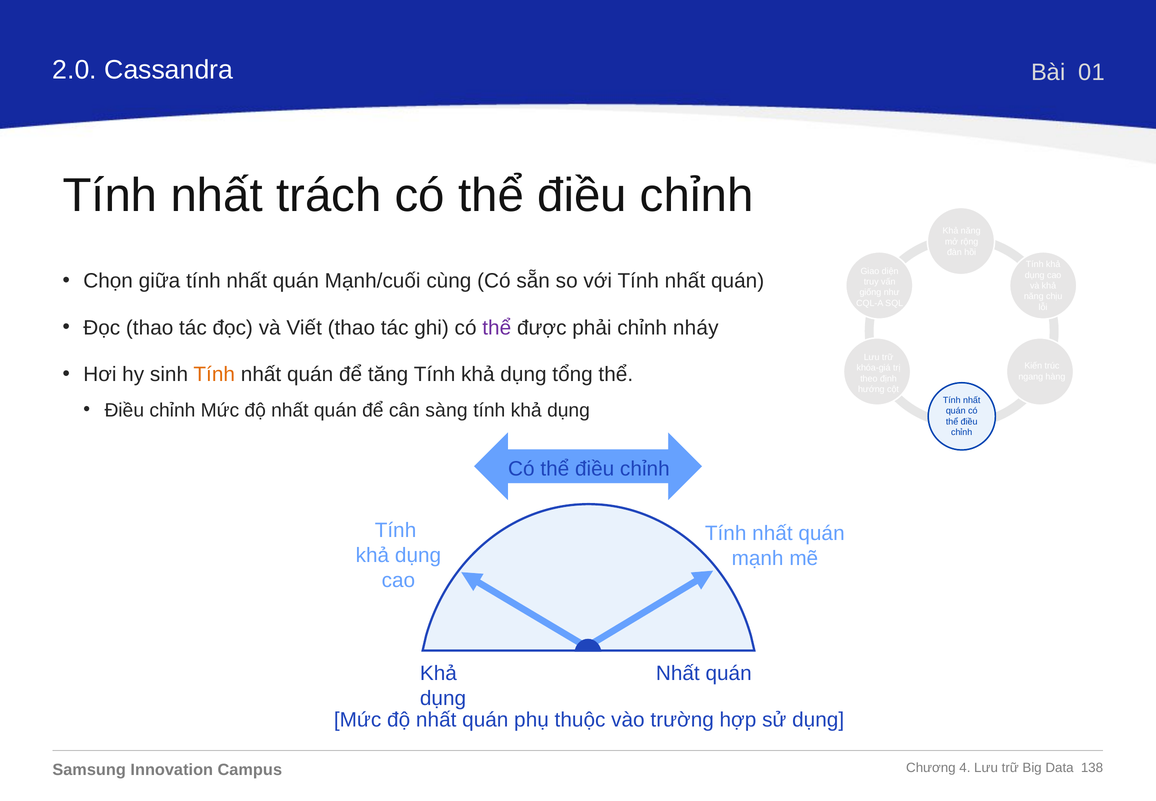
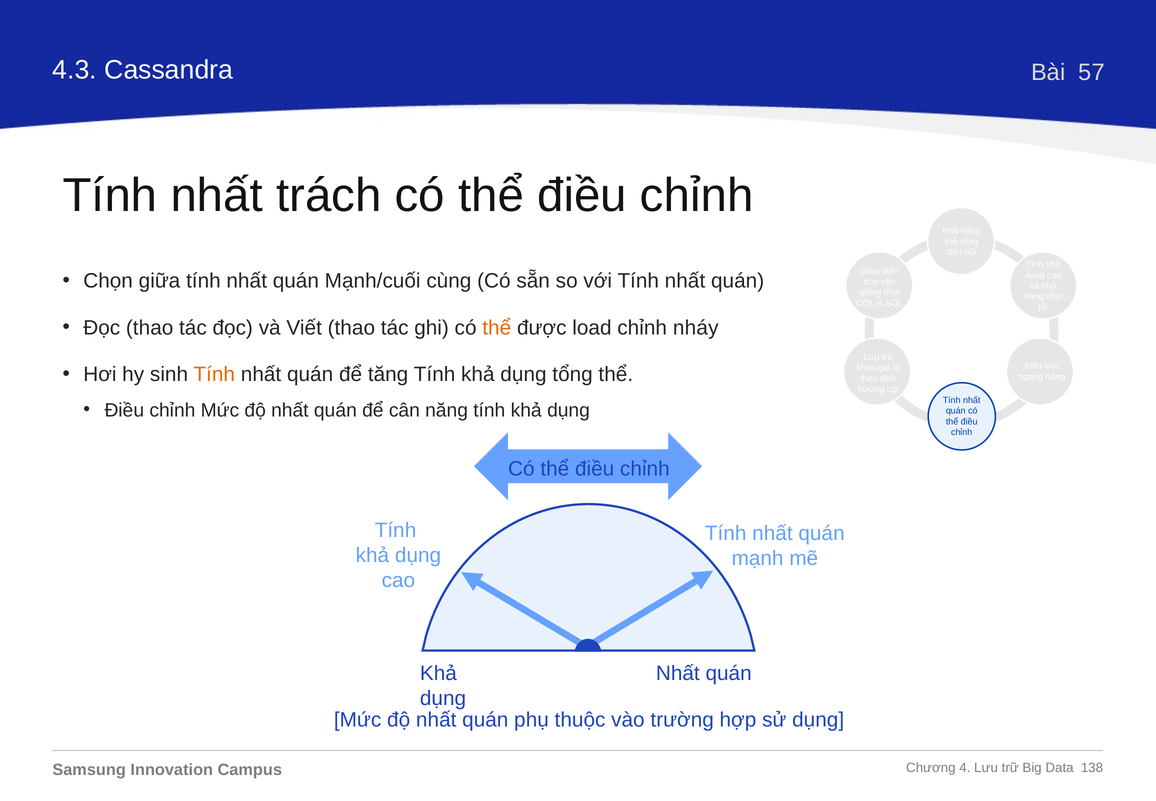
2.0: 2.0 -> 4.3 (75, 70)
01: 01 -> 57 (1092, 72)
thể colour: purple -> orange (497, 327)
phải: phải -> load (592, 327)
cân sàng: sàng -> năng (447, 410)
